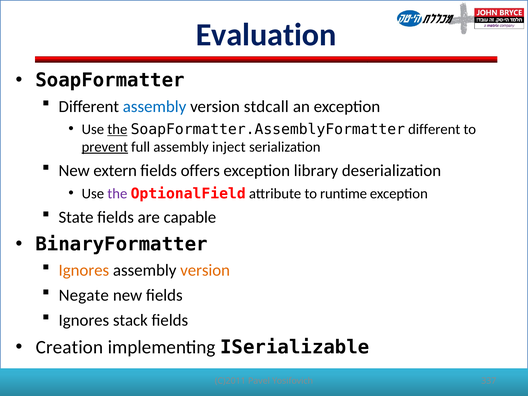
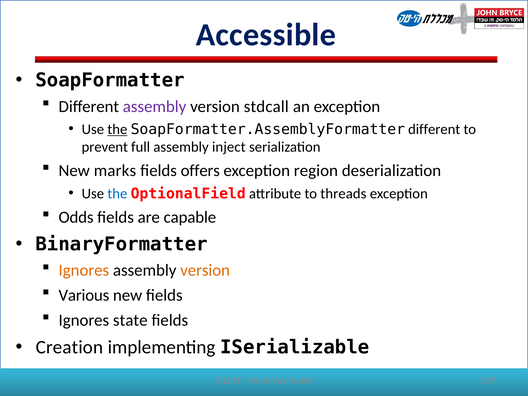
Evaluation: Evaluation -> Accessible (266, 35)
assembly colour: blue -> purple (155, 106)
prevent underline: present -> none (105, 147)
extern: extern -> marks (115, 171)
library: library -> region (316, 171)
the colour: purple -> blue (117, 194)
runtime: runtime -> threads (343, 194)
State: State -> Odds (76, 217)
Negate: Negate -> Various (84, 295)
stack: stack -> state (130, 320)
